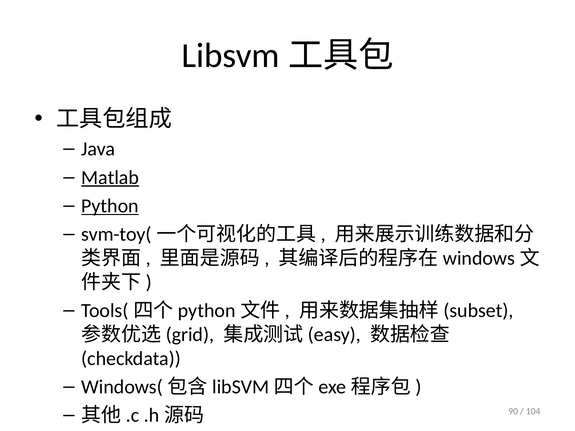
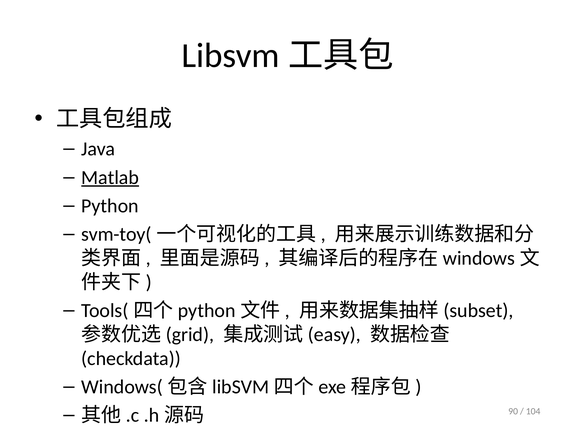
Python underline: present -> none (110, 206)
